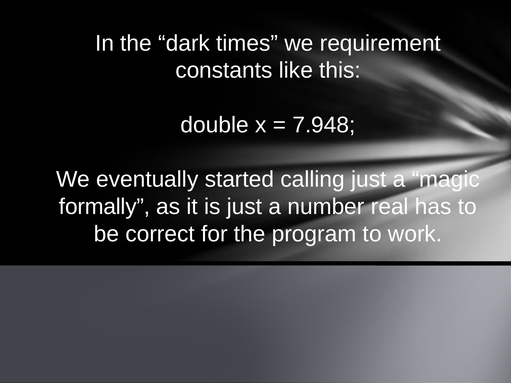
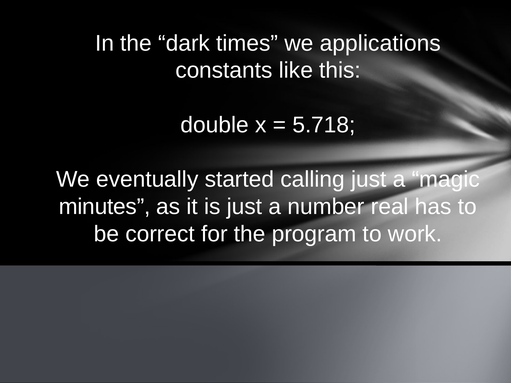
requirement: requirement -> applications (380, 43)
7.948: 7.948 -> 5.718 (324, 125)
formally: formally -> minutes (105, 207)
